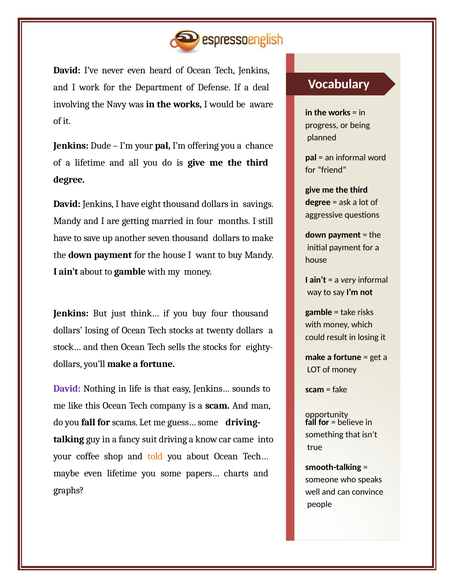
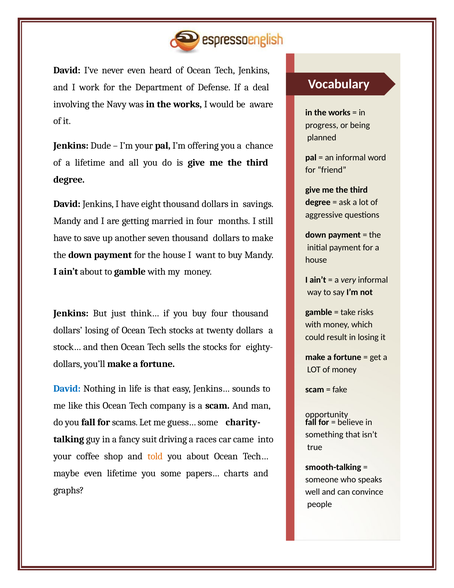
David colour: purple -> blue (67, 388)
driving-: driving- -> charity- (243, 422)
know: know -> races (206, 439)
